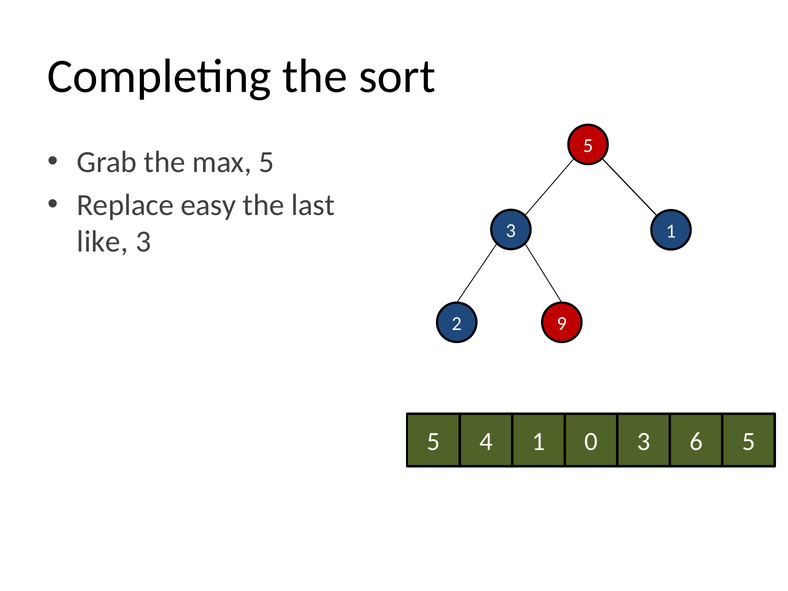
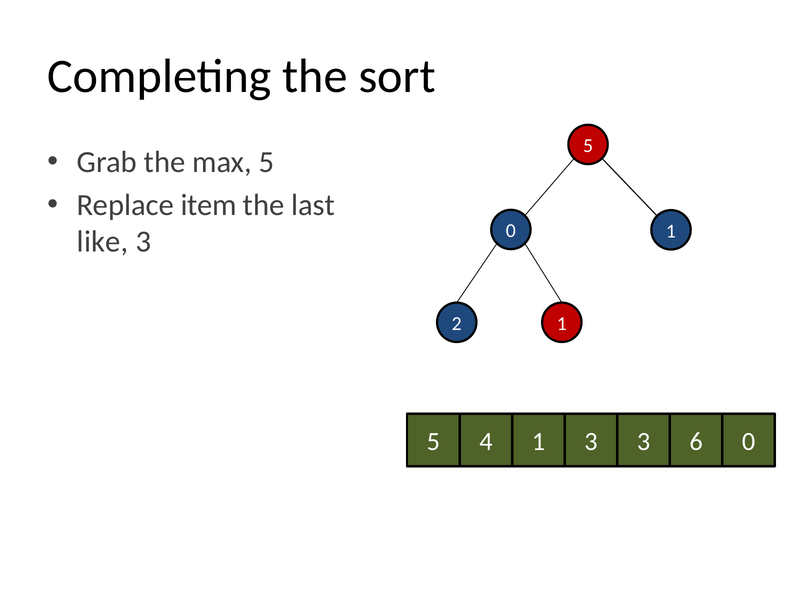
easy: easy -> item (209, 205)
3 3: 3 -> 0 (511, 231)
2 9: 9 -> 1 (562, 324)
1 0: 0 -> 3 (591, 442)
6 5: 5 -> 0 (749, 442)
